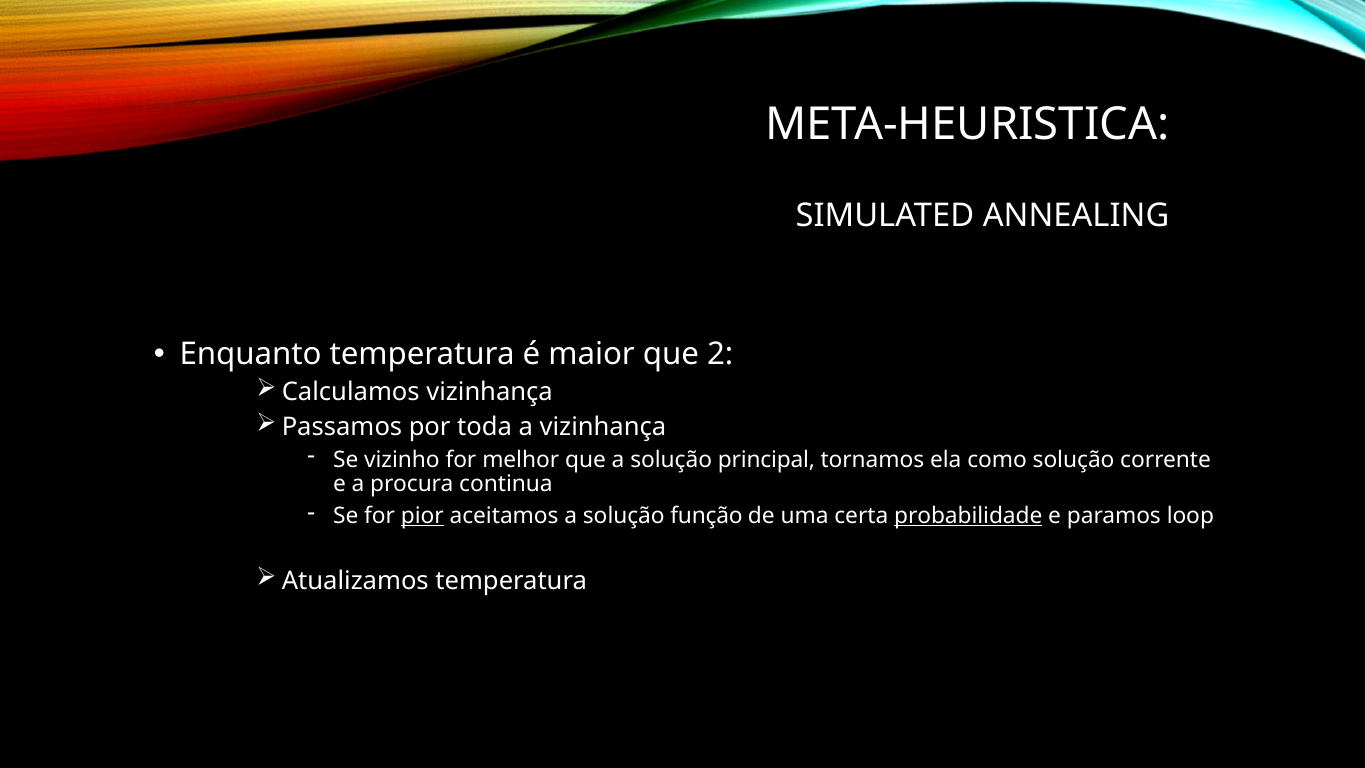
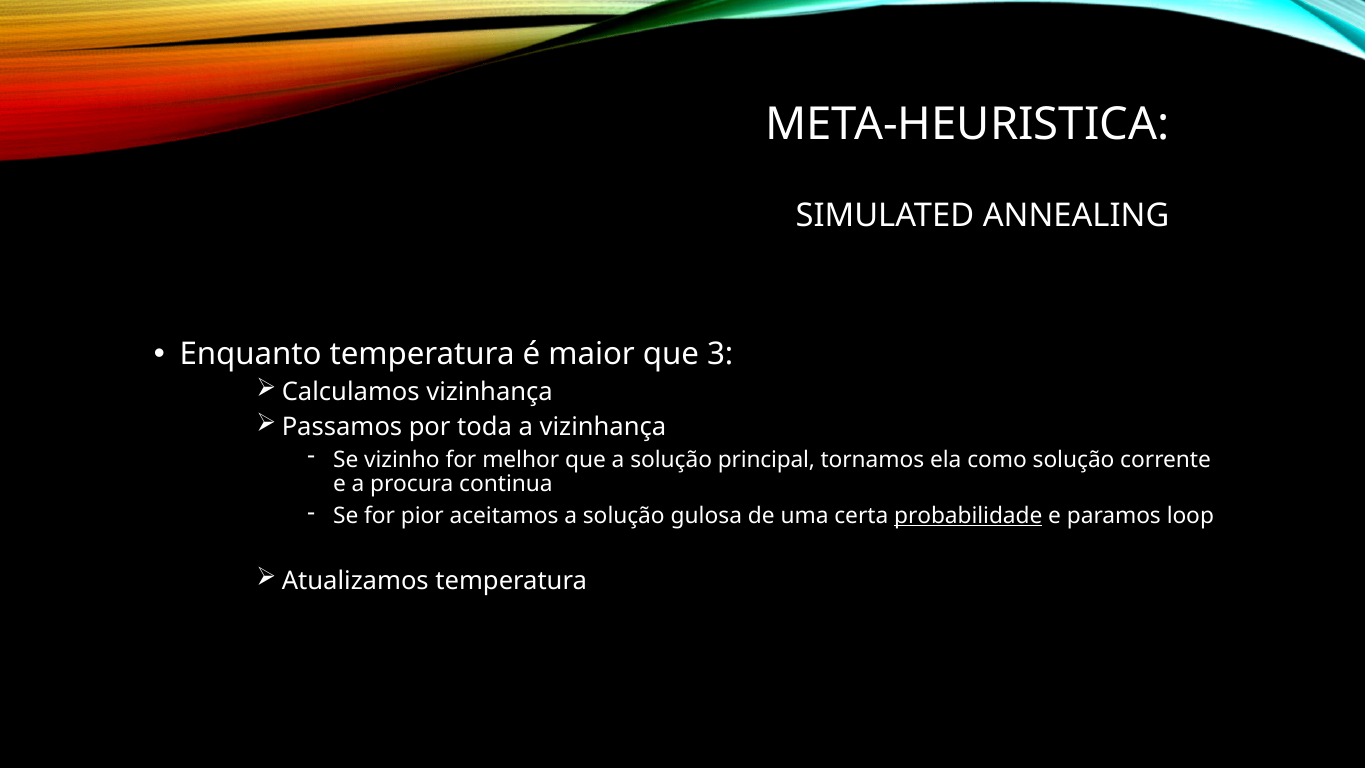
2: 2 -> 3 (720, 354)
pior underline: present -> none (422, 516)
função: função -> gulosa (706, 516)
